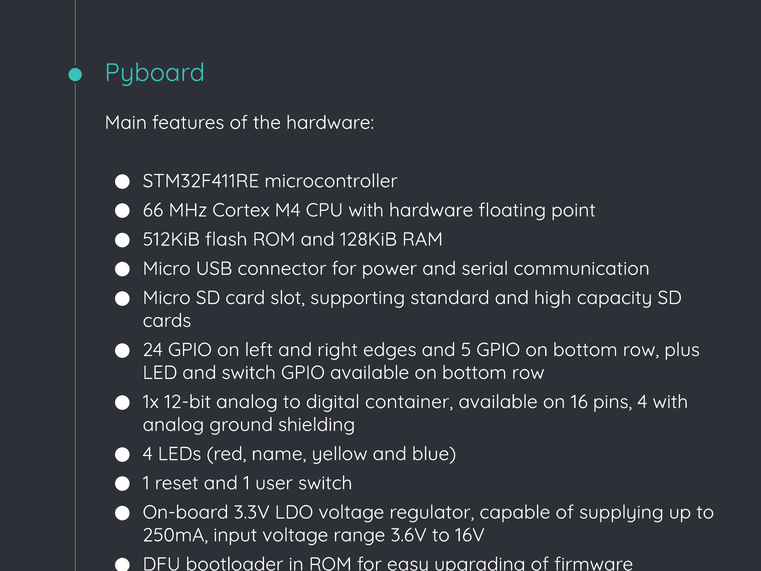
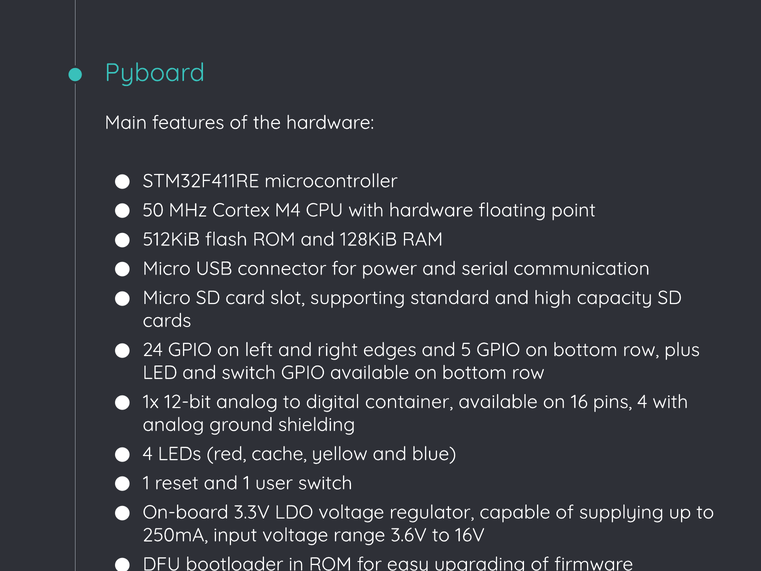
66: 66 -> 50 (153, 210)
name: name -> cache (279, 454)
